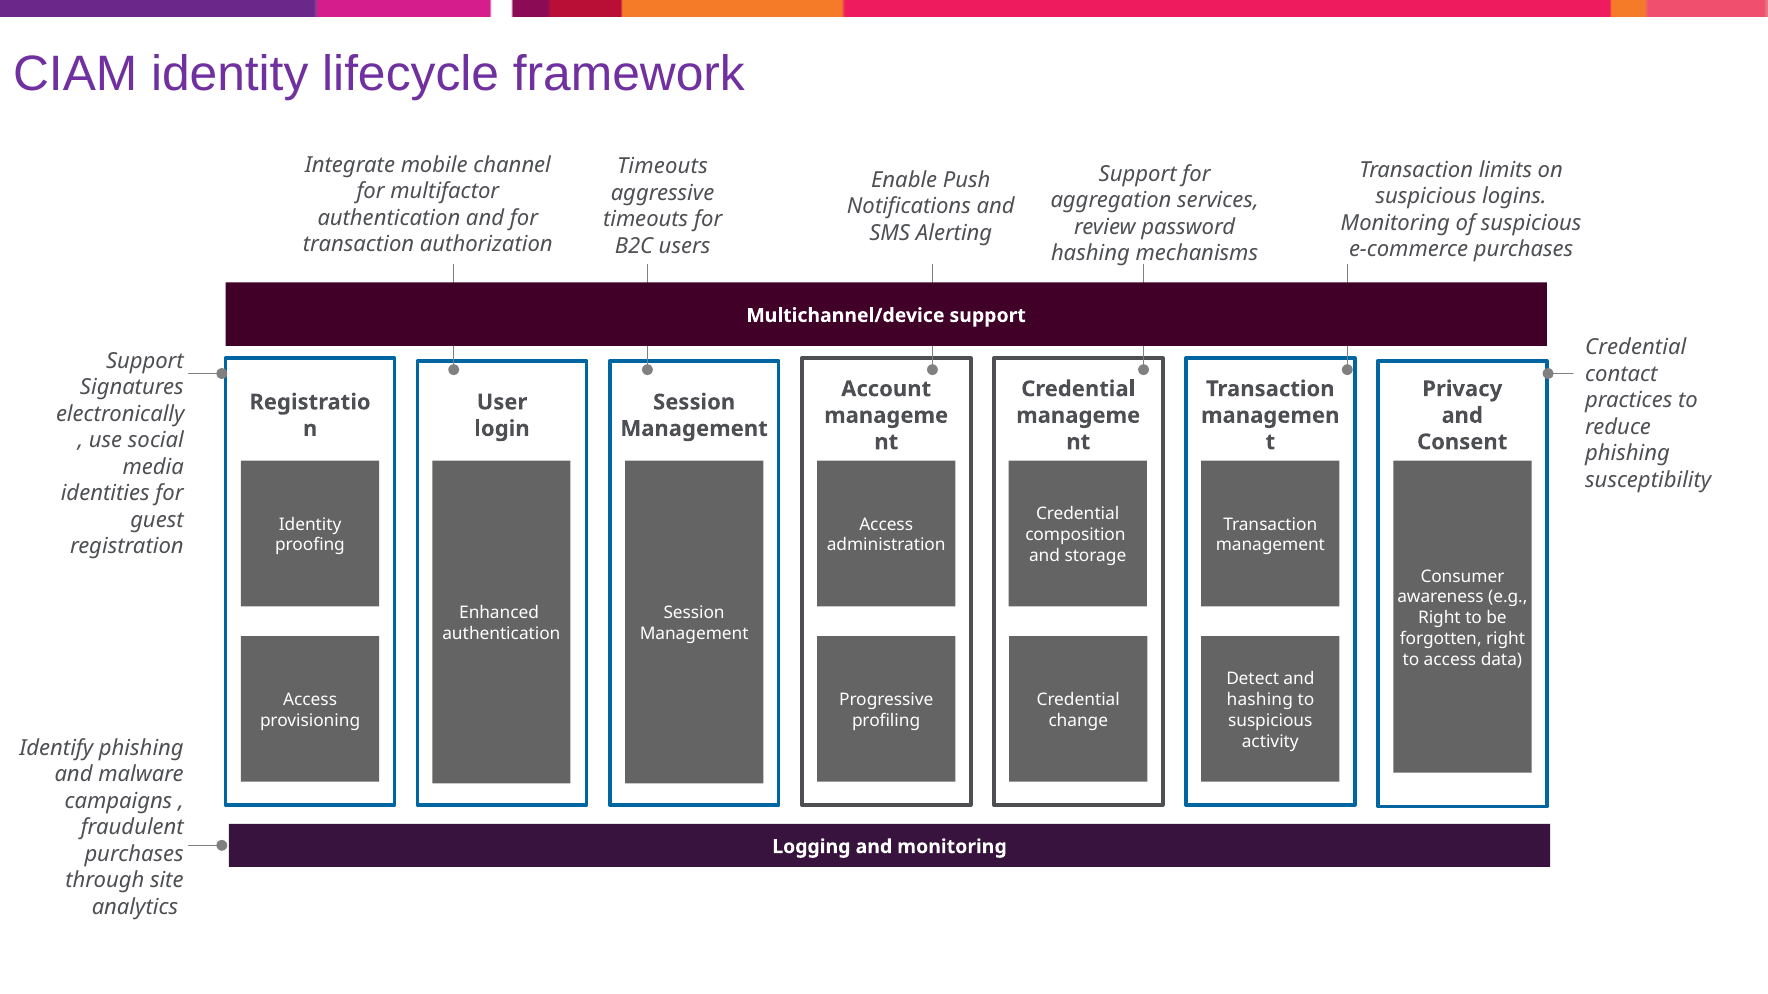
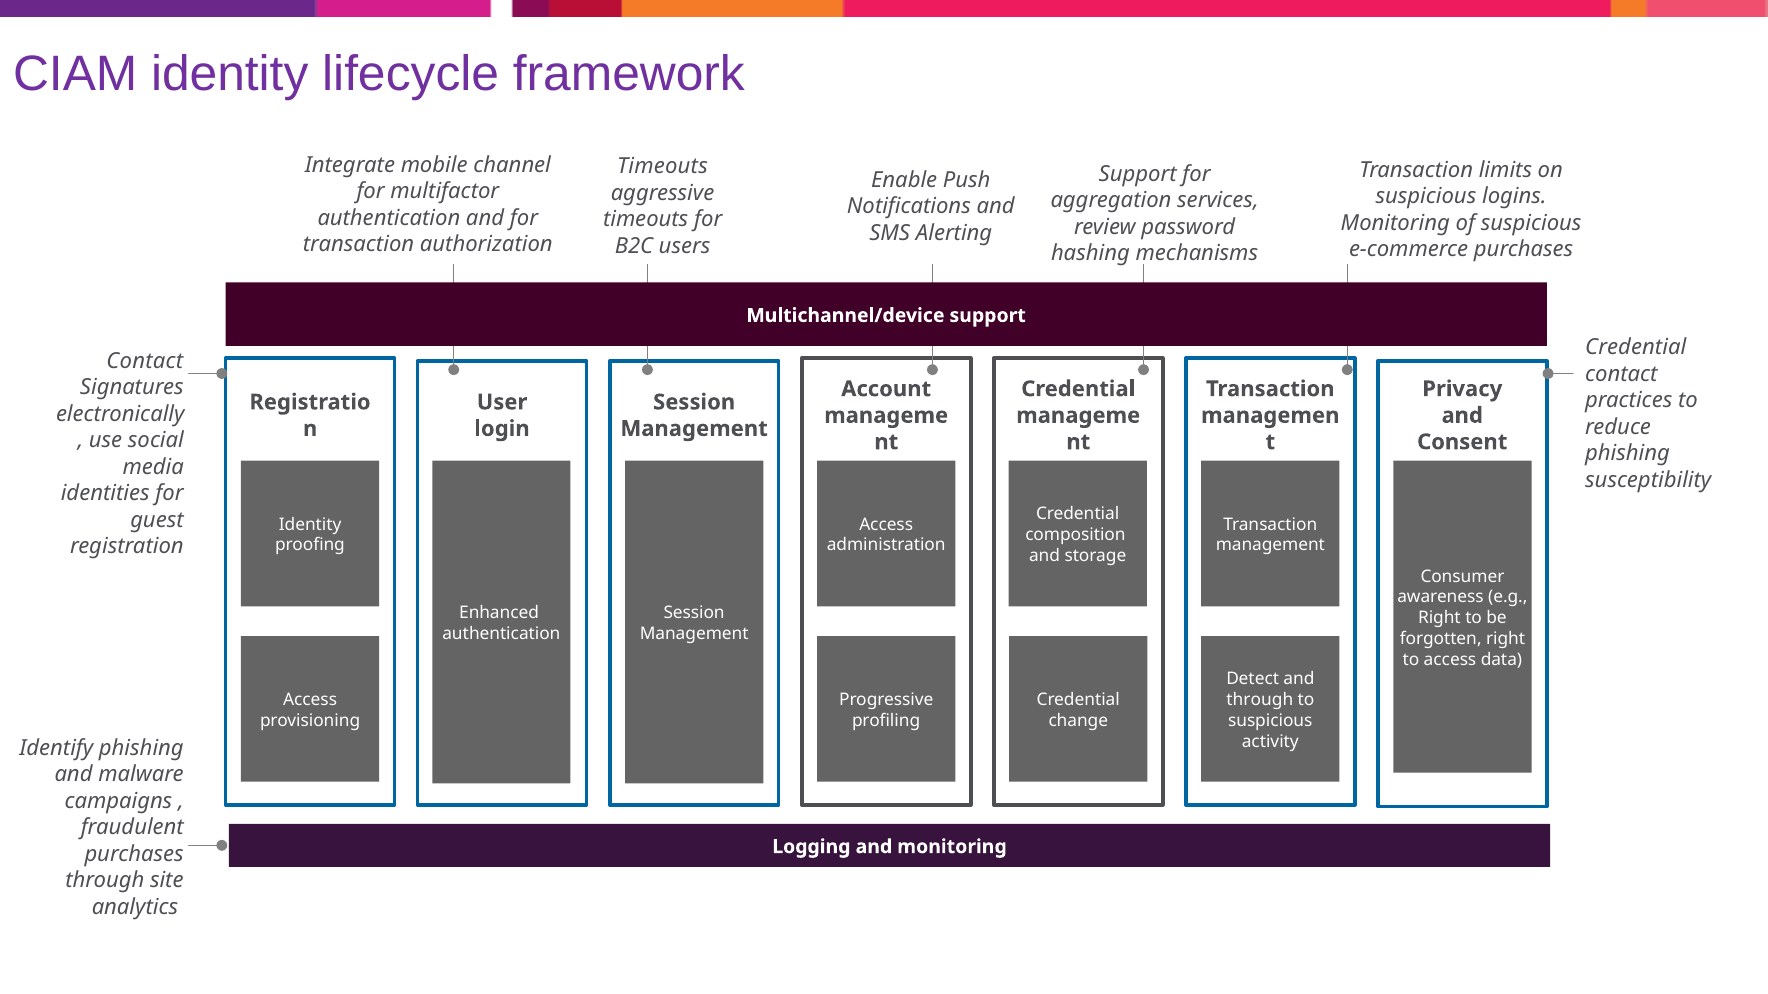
Support: Support -> Contact (145, 361)
hashing: hashing -> through (1260, 700)
